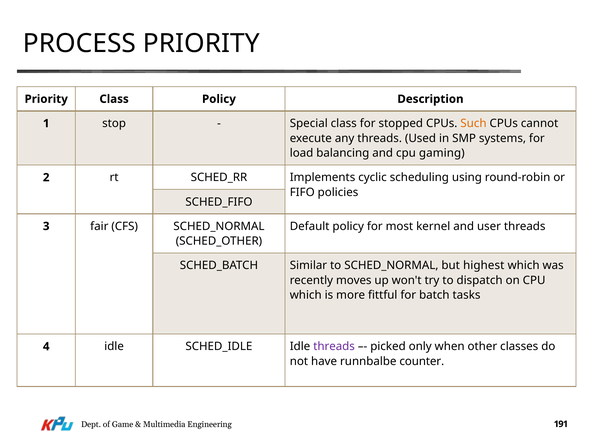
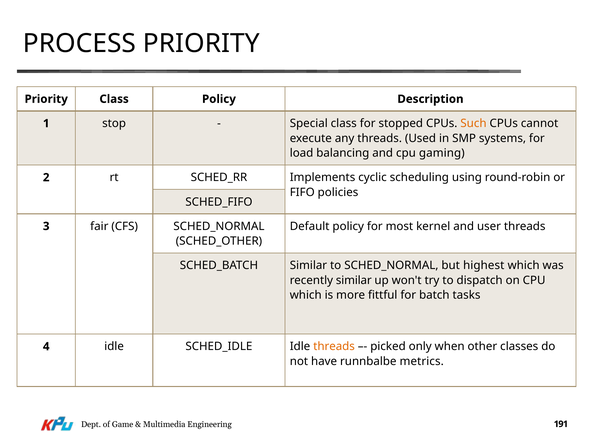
recently moves: moves -> similar (354, 280)
threads colour: purple -> orange (334, 346)
counter: counter -> metrics (422, 361)
